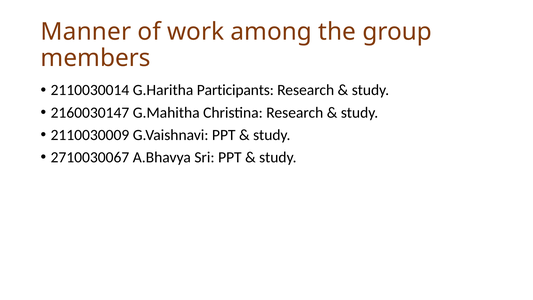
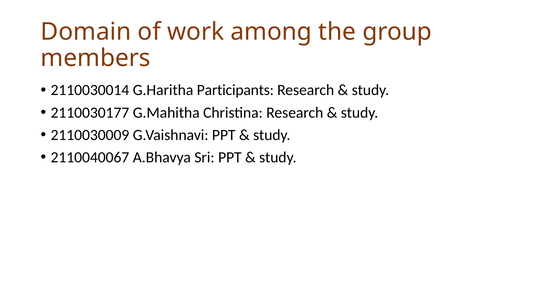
Manner: Manner -> Domain (86, 32)
2160030147: 2160030147 -> 2110030177 (90, 112)
2710030067: 2710030067 -> 2110040067 (90, 157)
